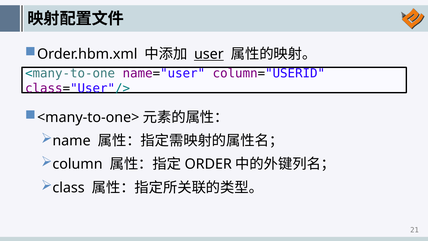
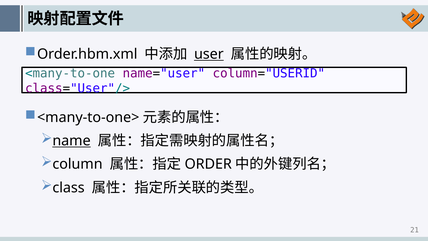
name underline: none -> present (72, 141)
